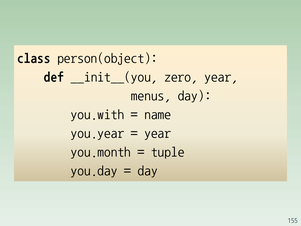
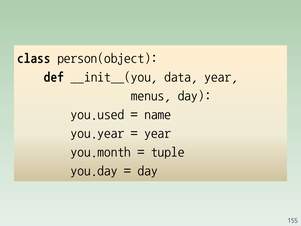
zero: zero -> data (181, 77)
you.with: you.with -> you.used (97, 114)
